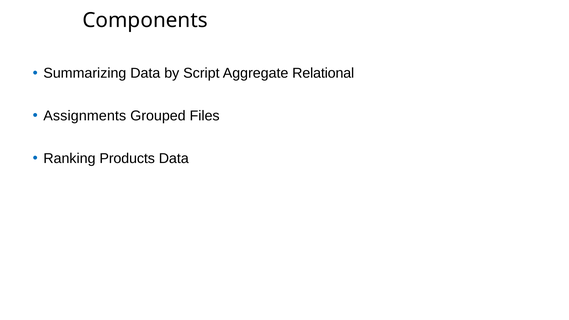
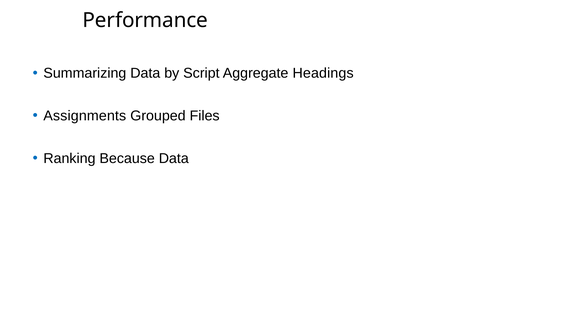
Components: Components -> Performance (145, 20)
Relational: Relational -> Headings (323, 73)
Products: Products -> Because (127, 158)
